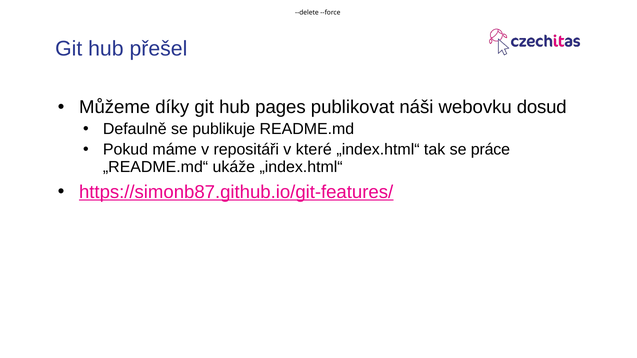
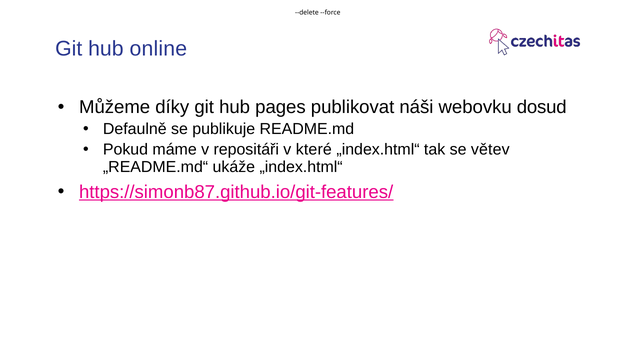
přešel: přešel -> online (158, 49)
práce: práce -> větev (490, 150)
